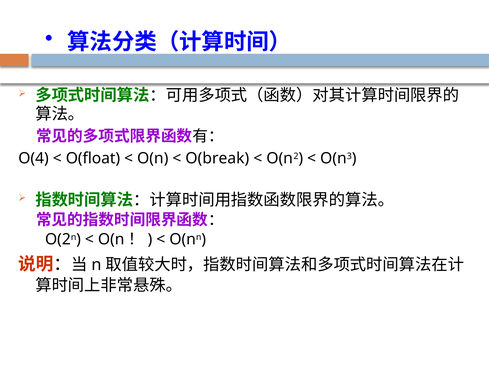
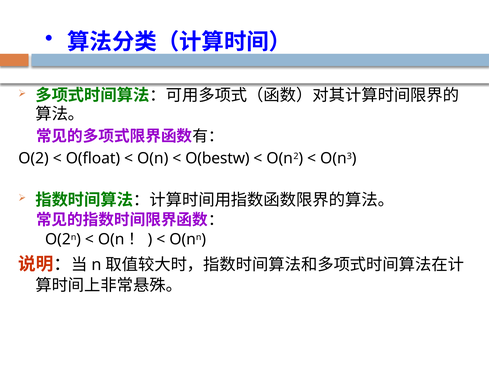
Ο(4: Ο(4 -> Ο(2 (34, 158)
Ο(break: Ο(break -> Ο(bestw (217, 158)
